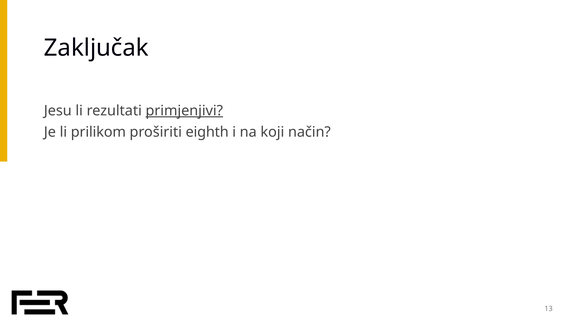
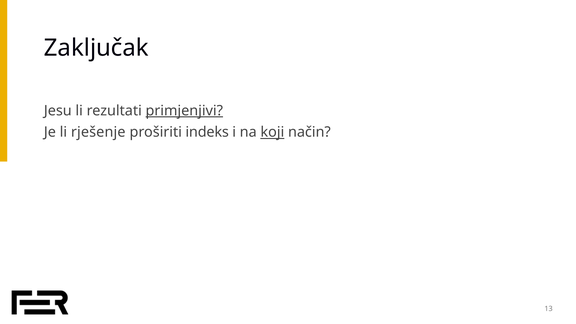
prilikom: prilikom -> rješenje (98, 132)
eighth: eighth -> indeks (207, 132)
koji underline: none -> present (272, 132)
